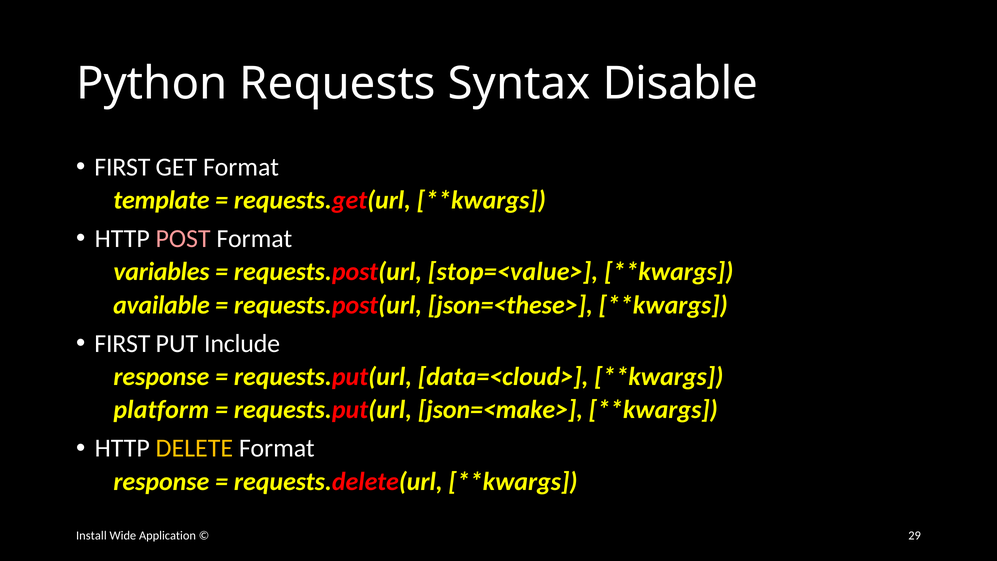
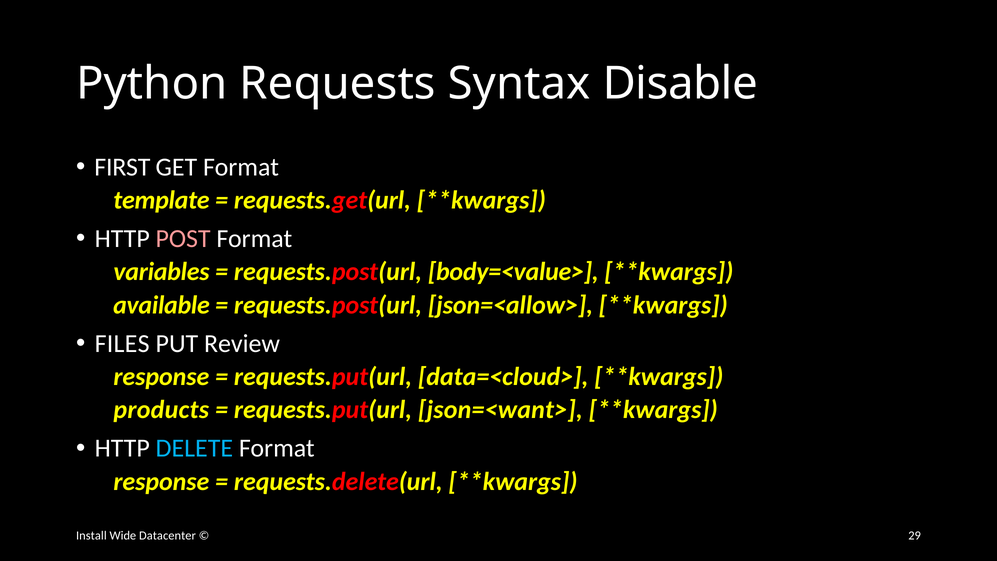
stop=<value>: stop=<value> -> body=<value> (513, 272)
json=<these>: json=<these> -> json=<allow> (510, 305)
FIRST: FIRST -> FILES (122, 343)
Include: Include -> Review (242, 343)
platform: platform -> products (161, 410)
json=<make>: json=<make> -> json=<want> (500, 410)
DELETE colour: yellow -> light blue (194, 448)
Application: Application -> Datacenter (167, 536)
